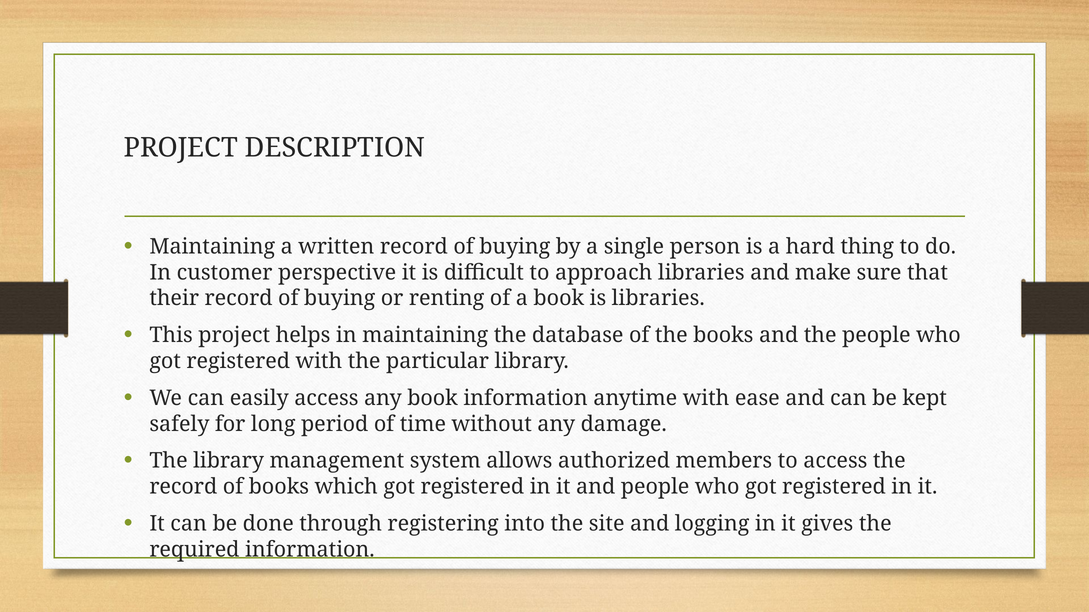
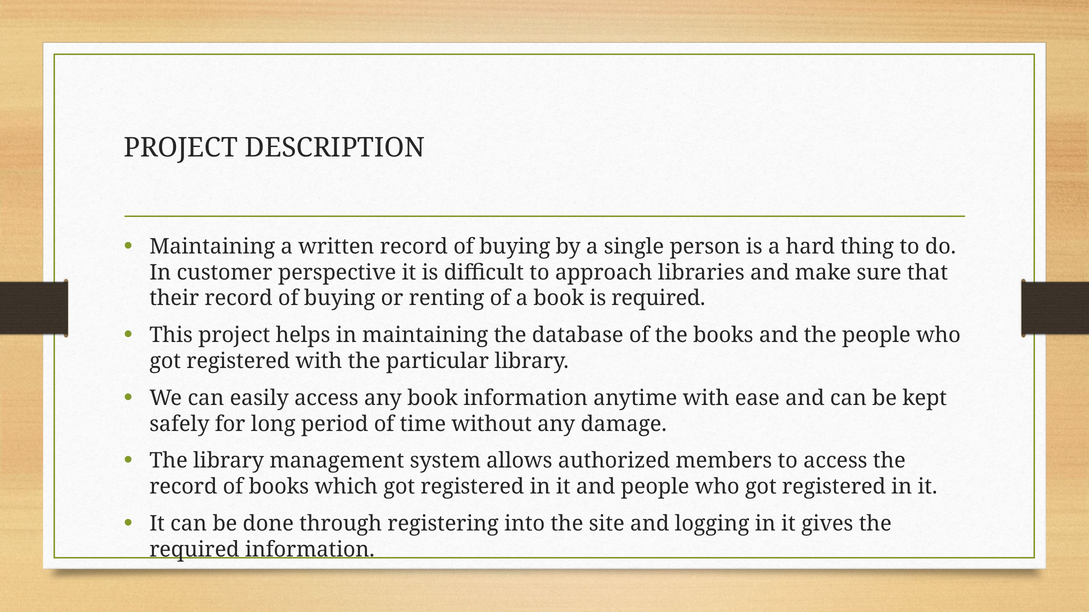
is libraries: libraries -> required (658, 299)
